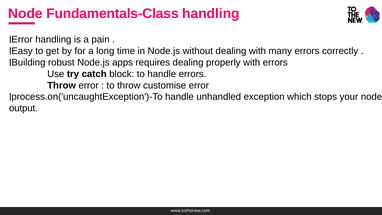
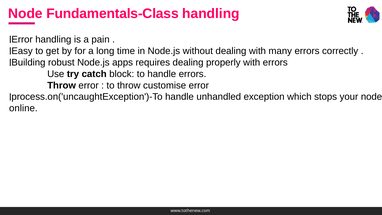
output: output -> online (23, 108)
